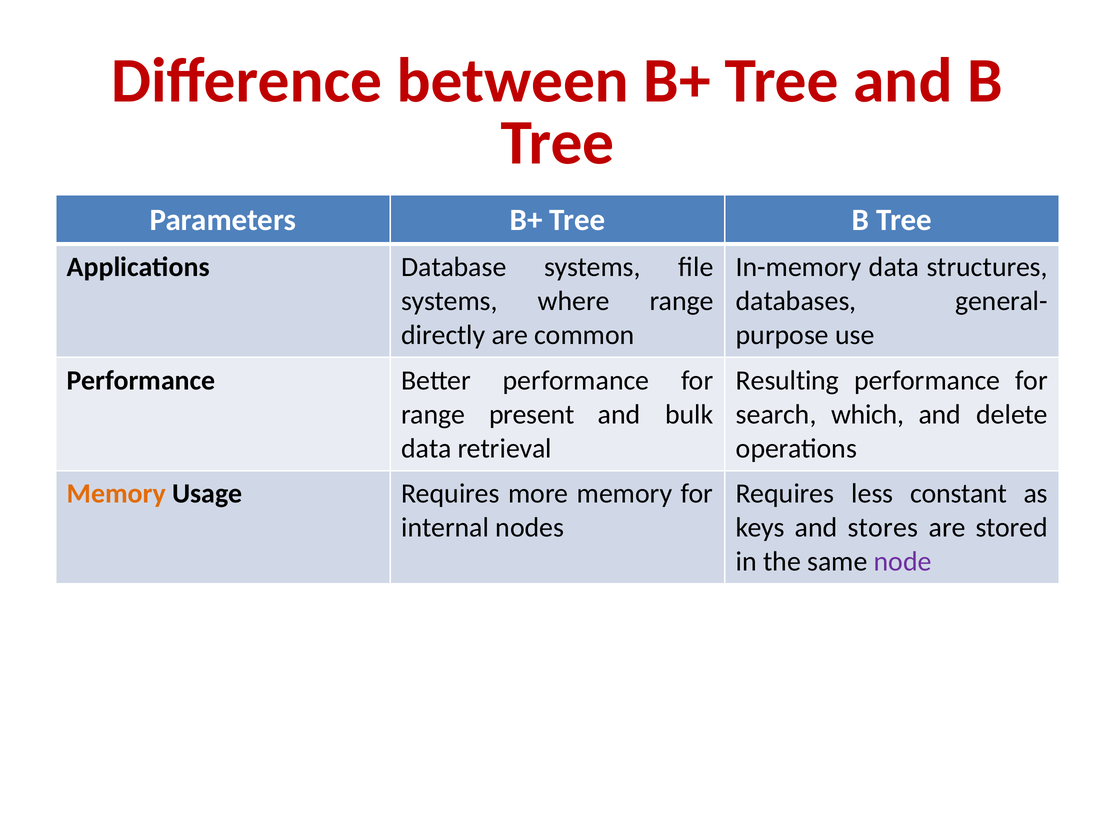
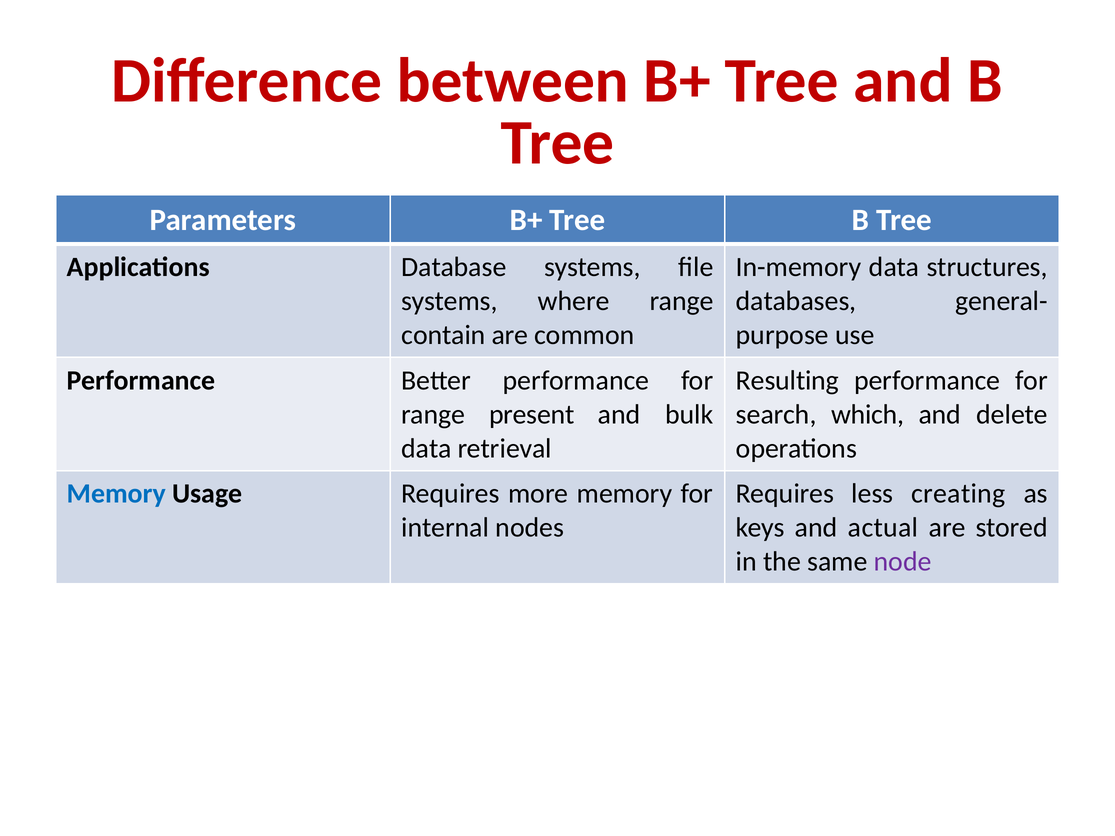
directly: directly -> contain (443, 335)
Memory colour: orange -> blue (116, 494)
constant: constant -> creating (958, 494)
stores: stores -> actual (883, 528)
